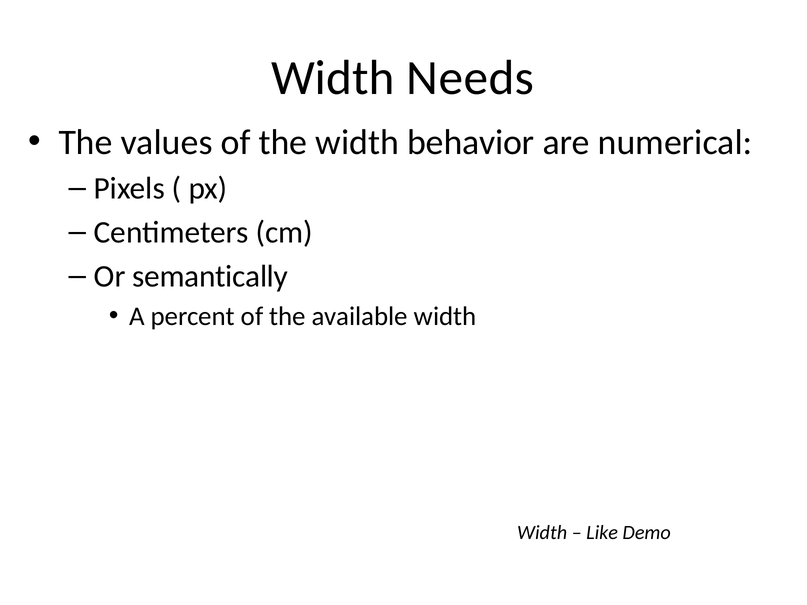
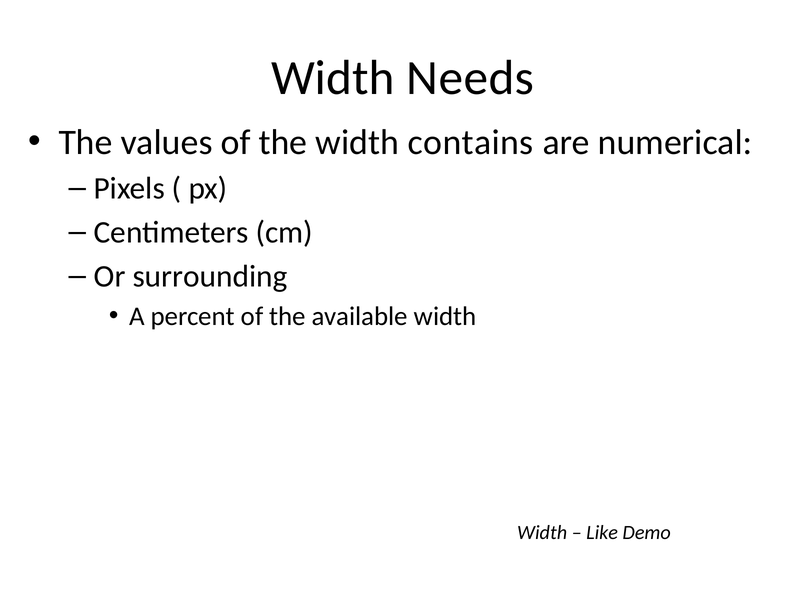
behavior: behavior -> contains (471, 142)
semantically: semantically -> surrounding (210, 277)
